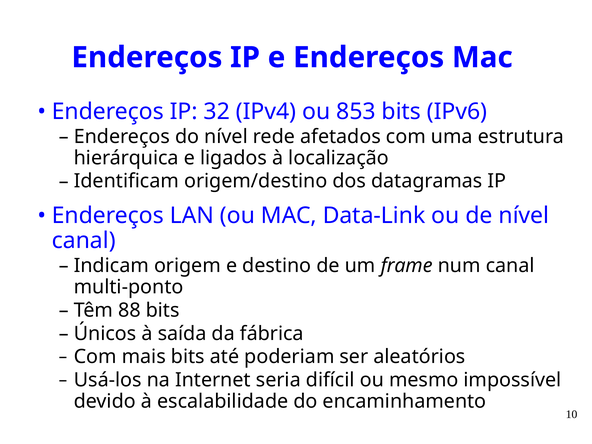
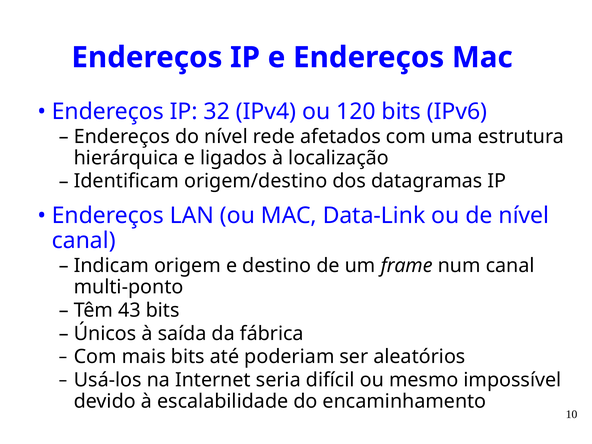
853: 853 -> 120 (356, 111)
88: 88 -> 43 (129, 310)
